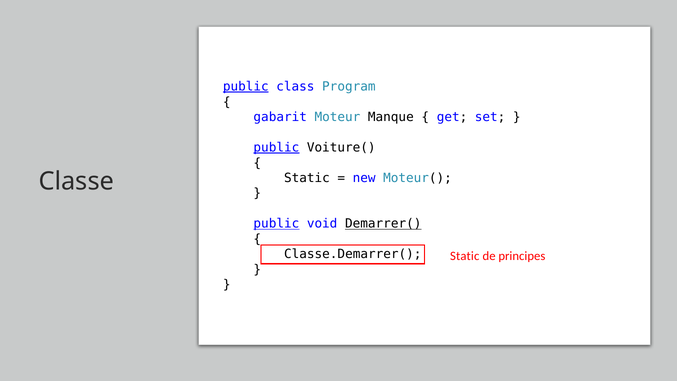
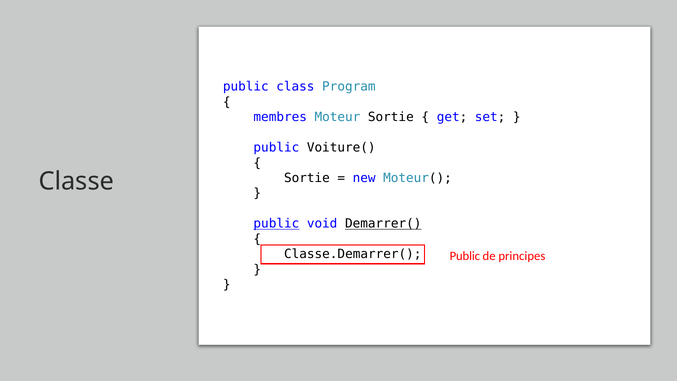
public underline: present -> none (246, 87)
gabarit: gabarit -> membres (280, 117)
Moteur Manque: Manque -> Sortie (391, 117)
public underline: present -> none (276, 148)
Static: Static -> Sortie (307, 178)
Static: Static -> Public (465, 256)
